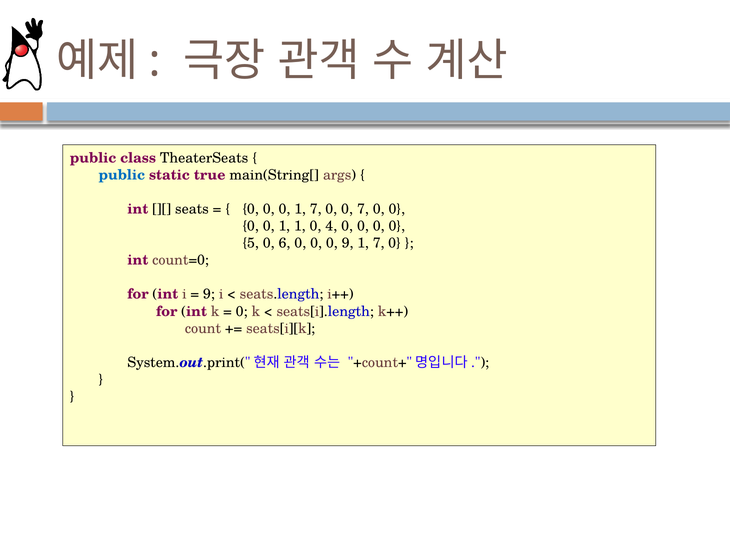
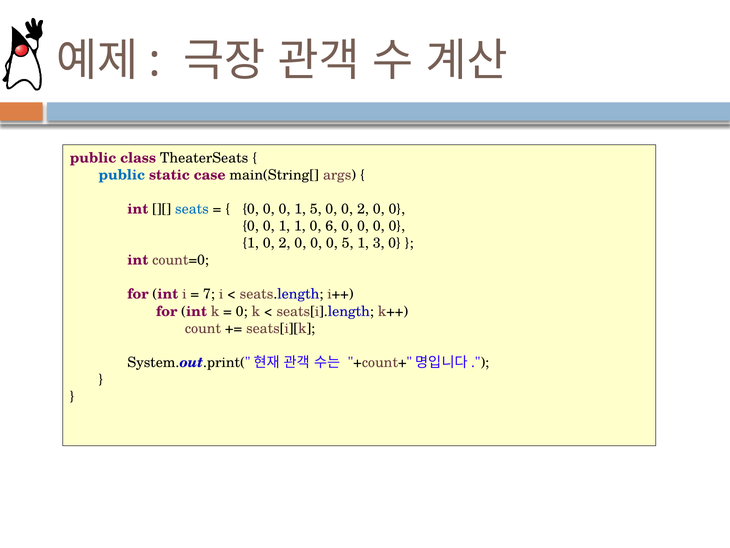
true: true -> case (210, 175)
seats colour: black -> blue (192, 209)
0 1 7: 7 -> 5 (316, 209)
0 0 7: 7 -> 2 (363, 209)
4: 4 -> 6 (331, 226)
5: 5 -> 1 (251, 243)
6: 6 -> 2 (285, 243)
0 9: 9 -> 5 (348, 243)
7: 7 -> 3 (379, 243)
9: 9 -> 7 (209, 294)
